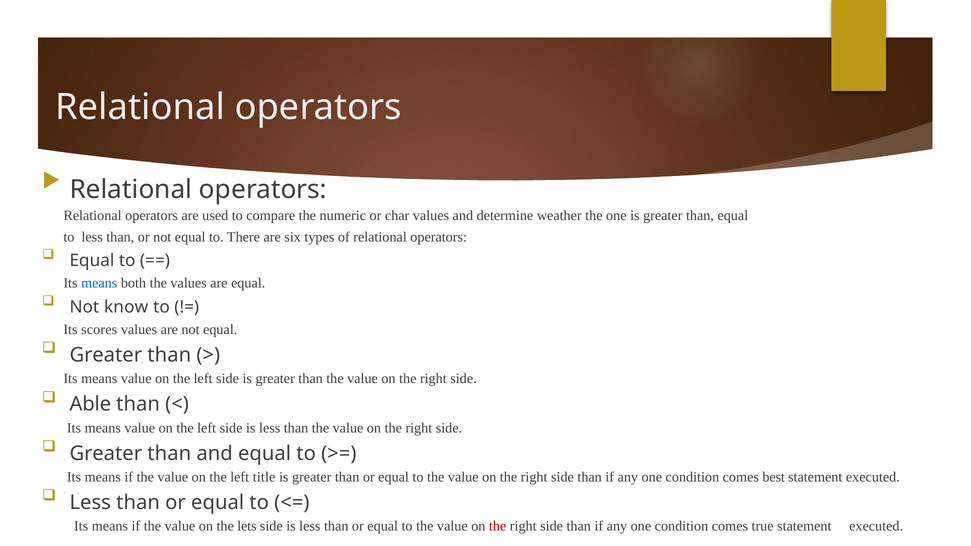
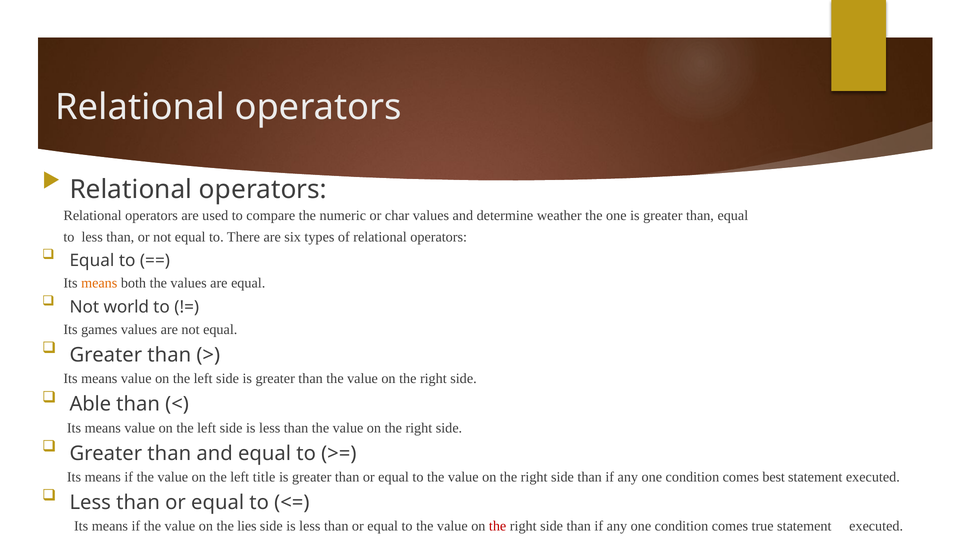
means colour: blue -> orange (99, 283)
know: know -> world (126, 307)
scores: scores -> games (99, 330)
lets: lets -> lies (247, 526)
